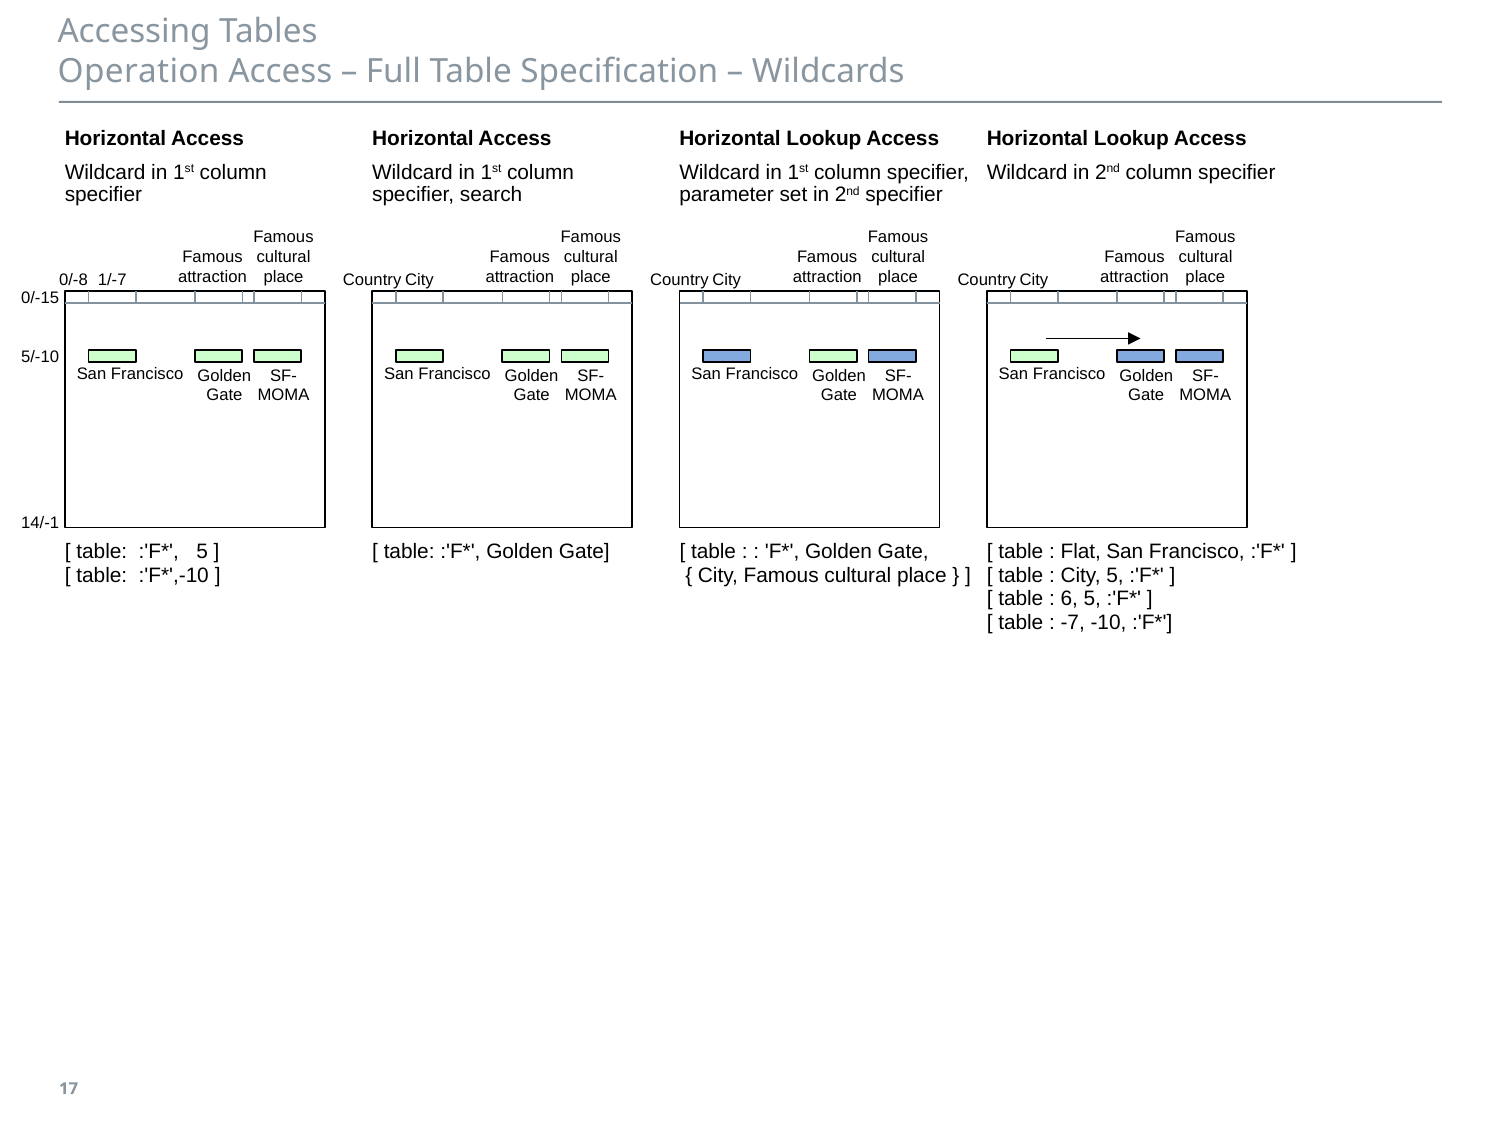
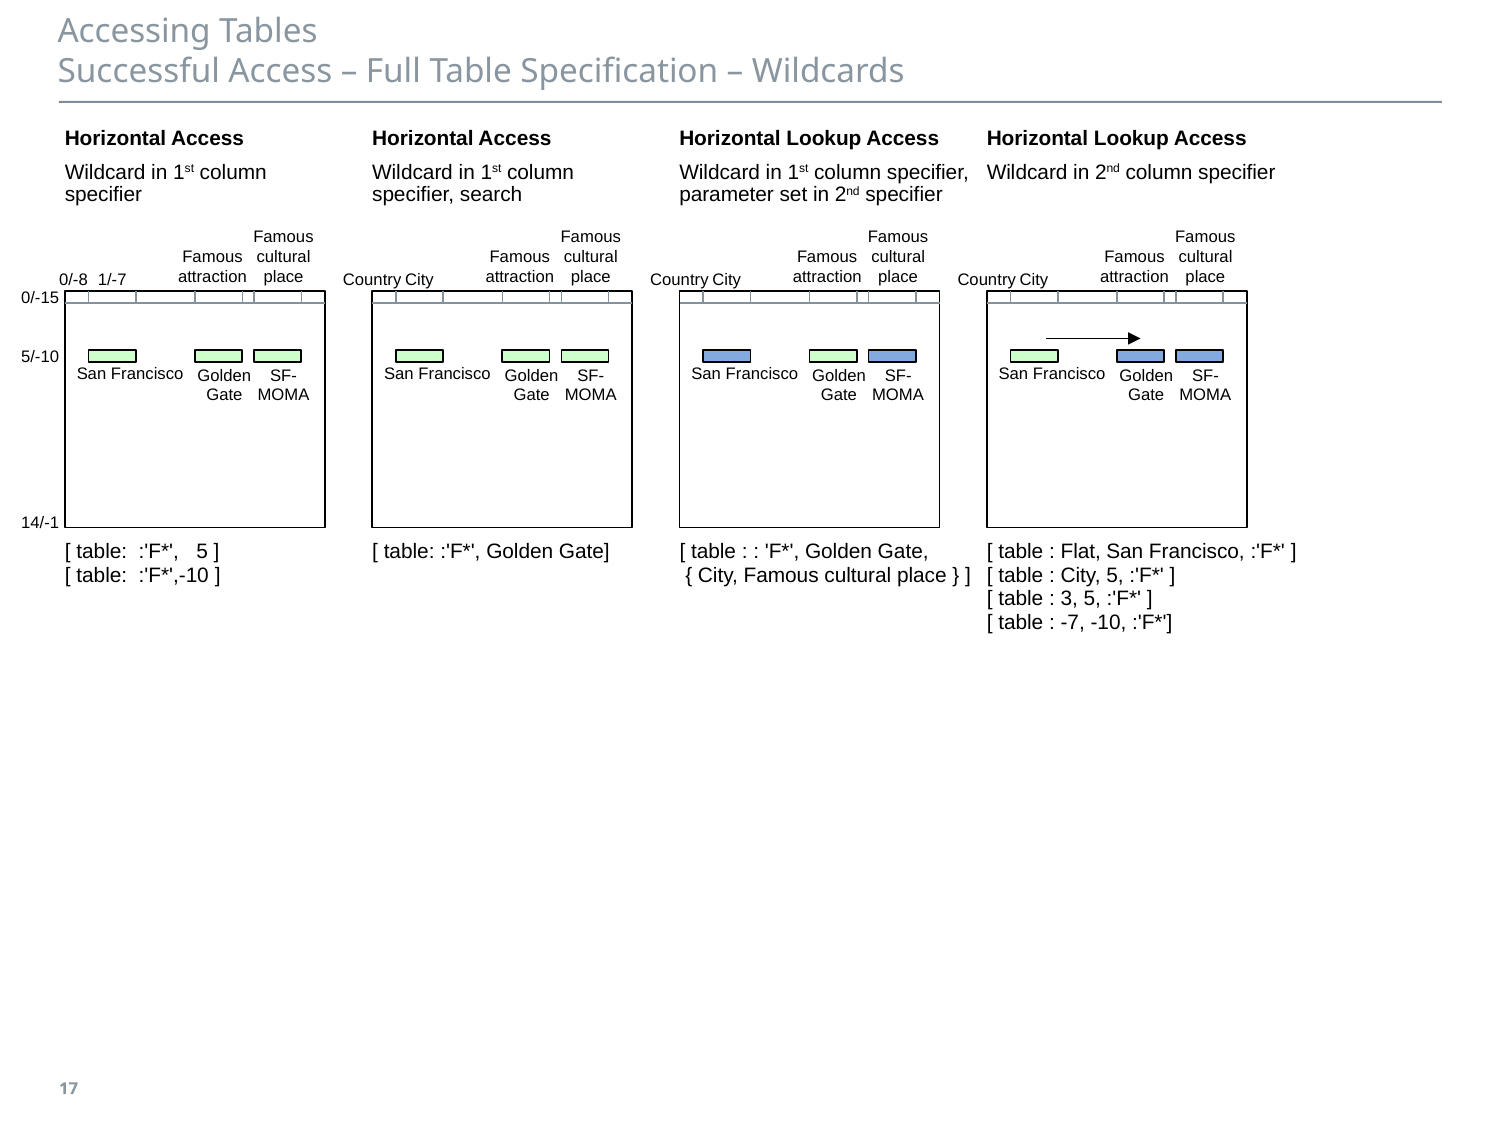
Operation: Operation -> Successful (139, 71)
6: 6 -> 3 (1069, 599)
